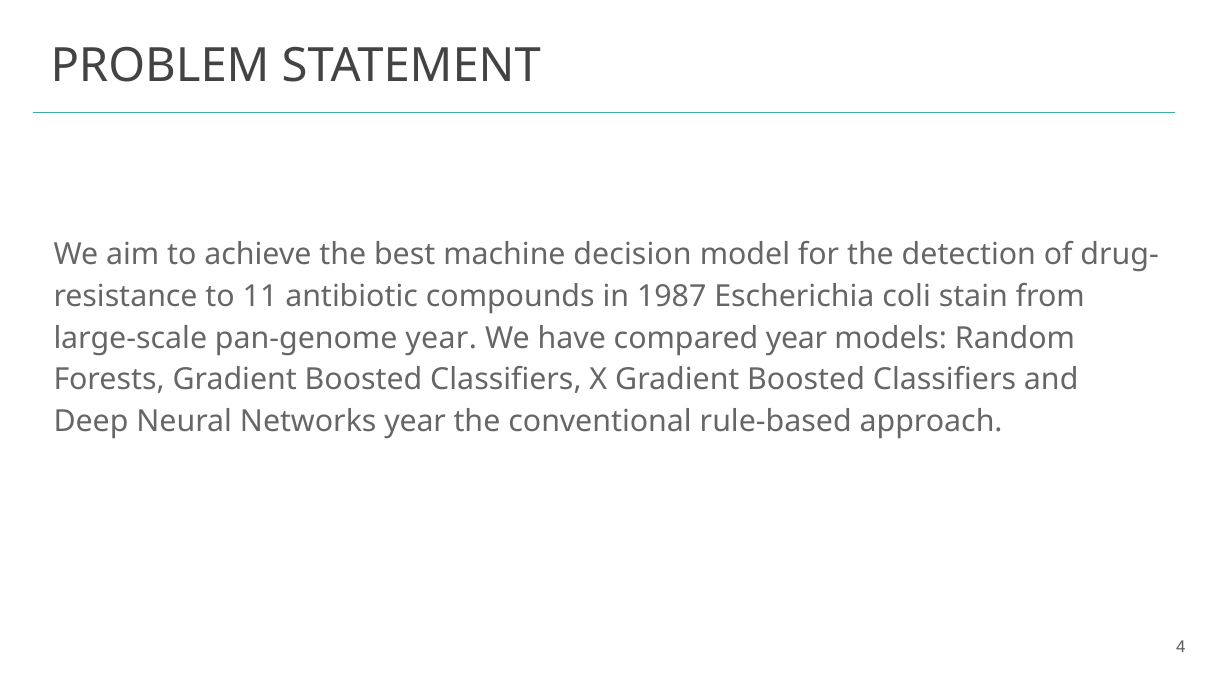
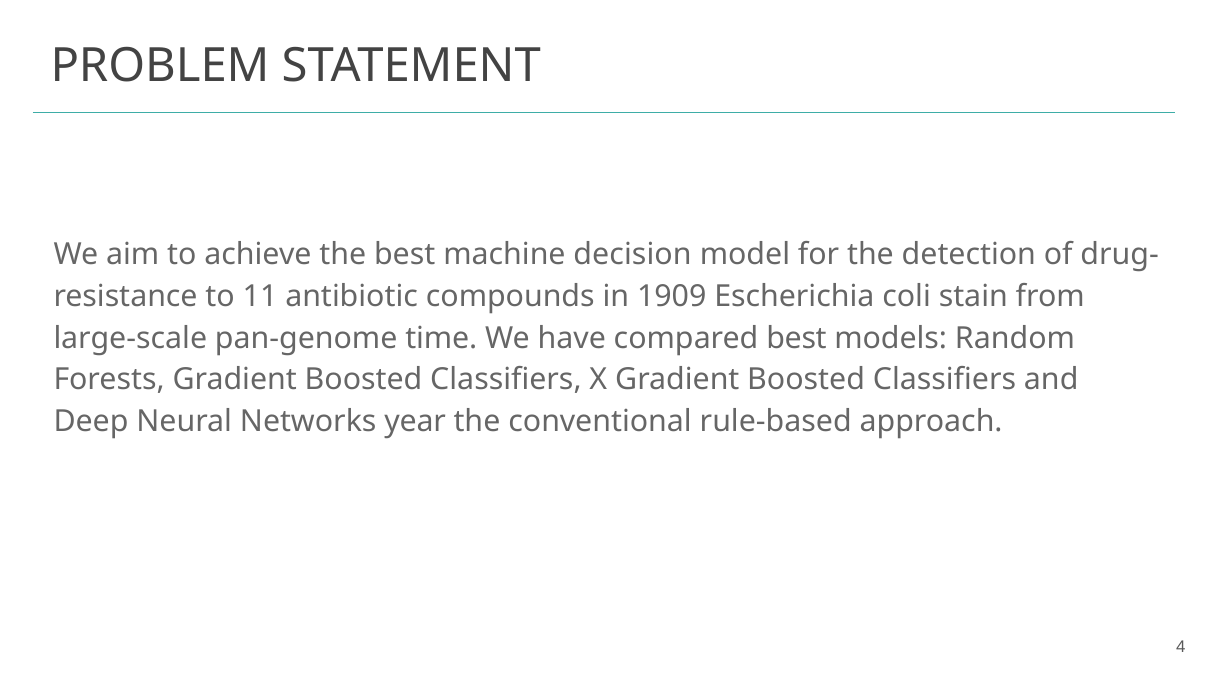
1987: 1987 -> 1909 (672, 296)
pan-genome year: year -> time (441, 338)
compared year: year -> best (797, 338)
